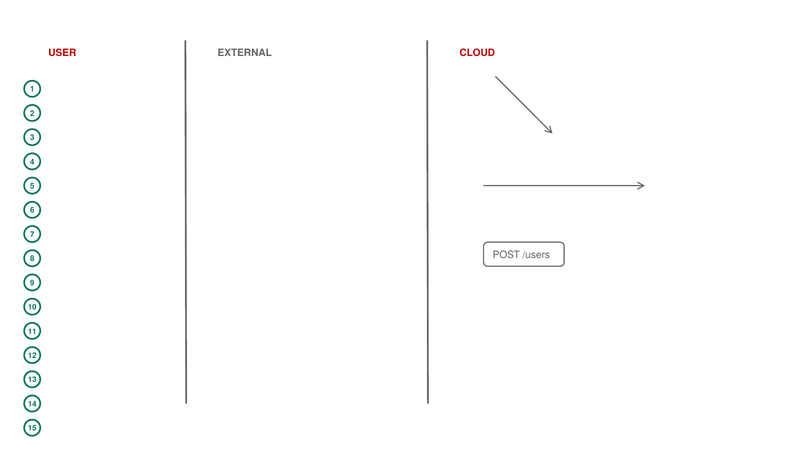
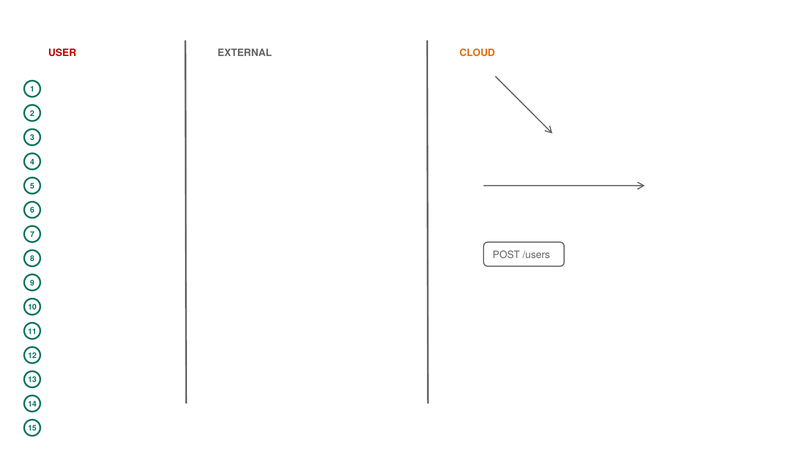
CLOUD colour: red -> orange (477, 53)
